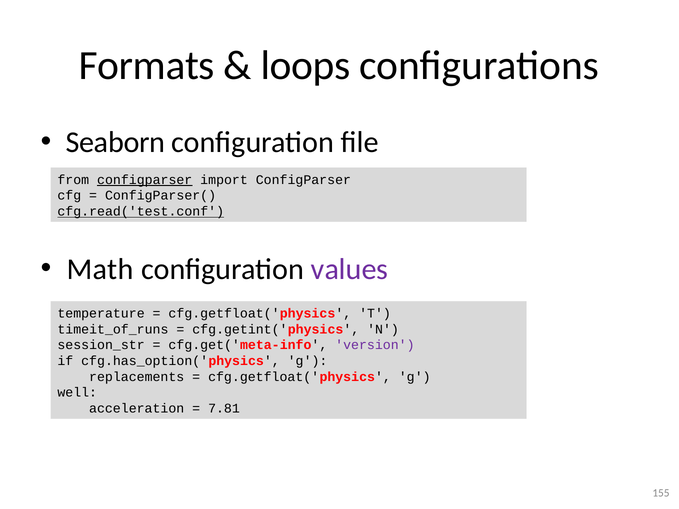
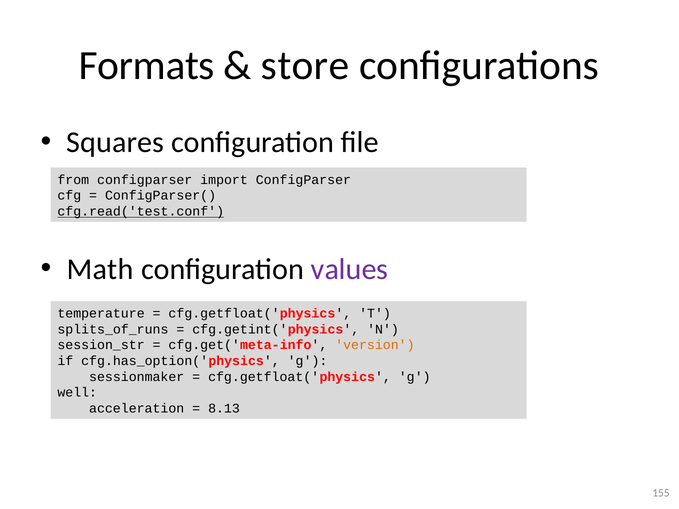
loops: loops -> store (305, 66)
Seaborn: Seaborn -> Squares (115, 142)
configparser underline: present -> none (145, 180)
timeit_of_runs: timeit_of_runs -> splits_of_runs (113, 329)
version colour: purple -> orange (375, 345)
replacements: replacements -> sessionmaker (137, 377)
7.81: 7.81 -> 8.13 (224, 409)
